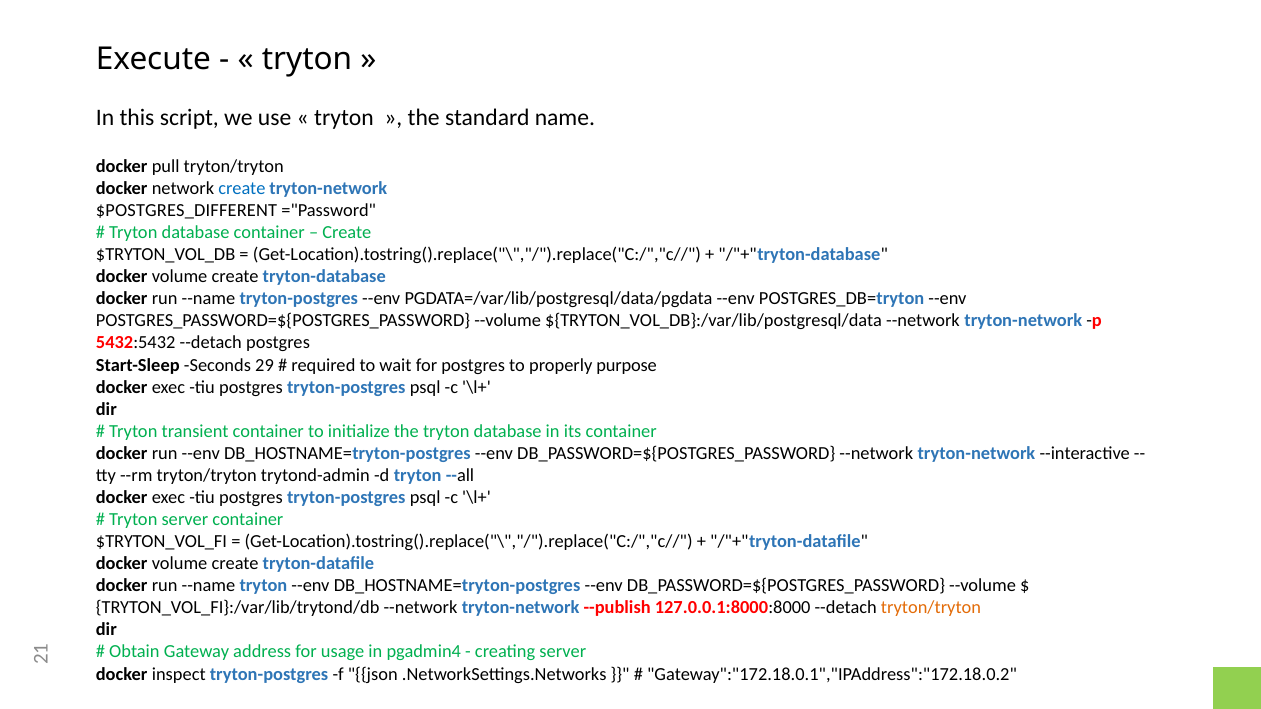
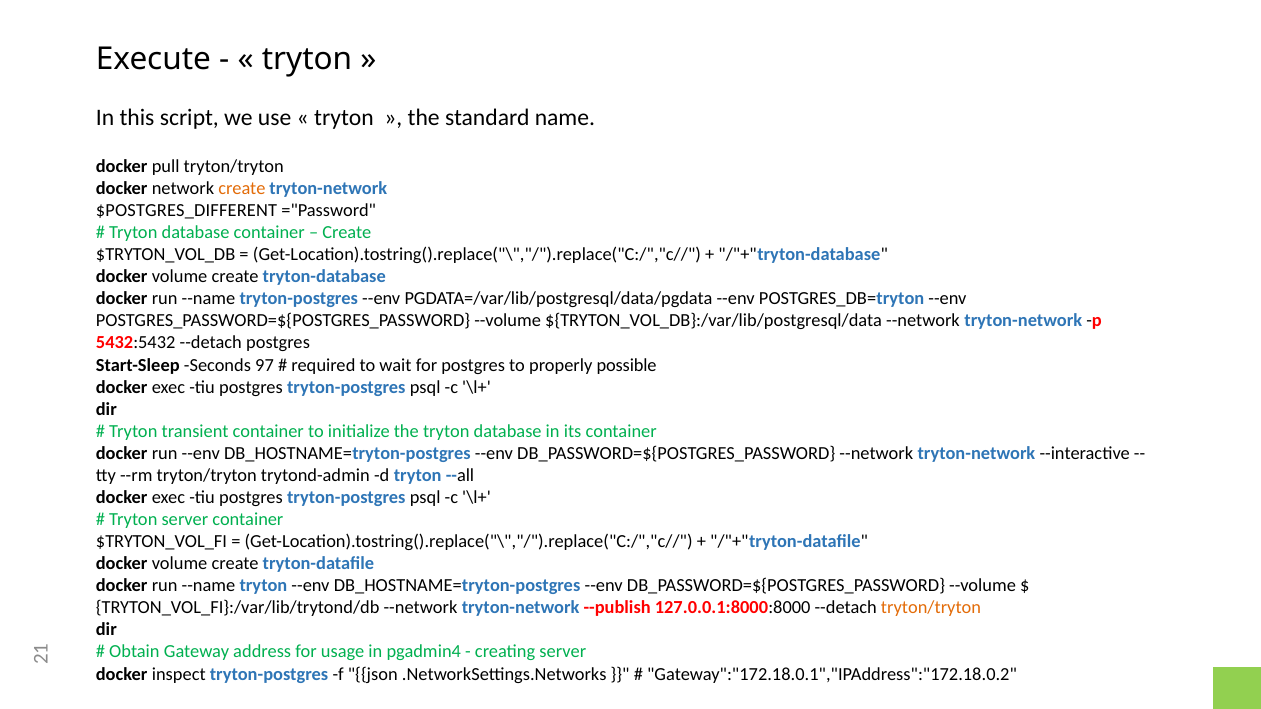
create colour: blue -> orange (242, 189)
29: 29 -> 97 (265, 365)
purpose: purpose -> possible (627, 365)
